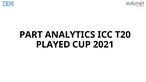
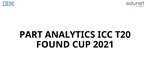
PLAYED: PLAYED -> FOUND (53, 45)
